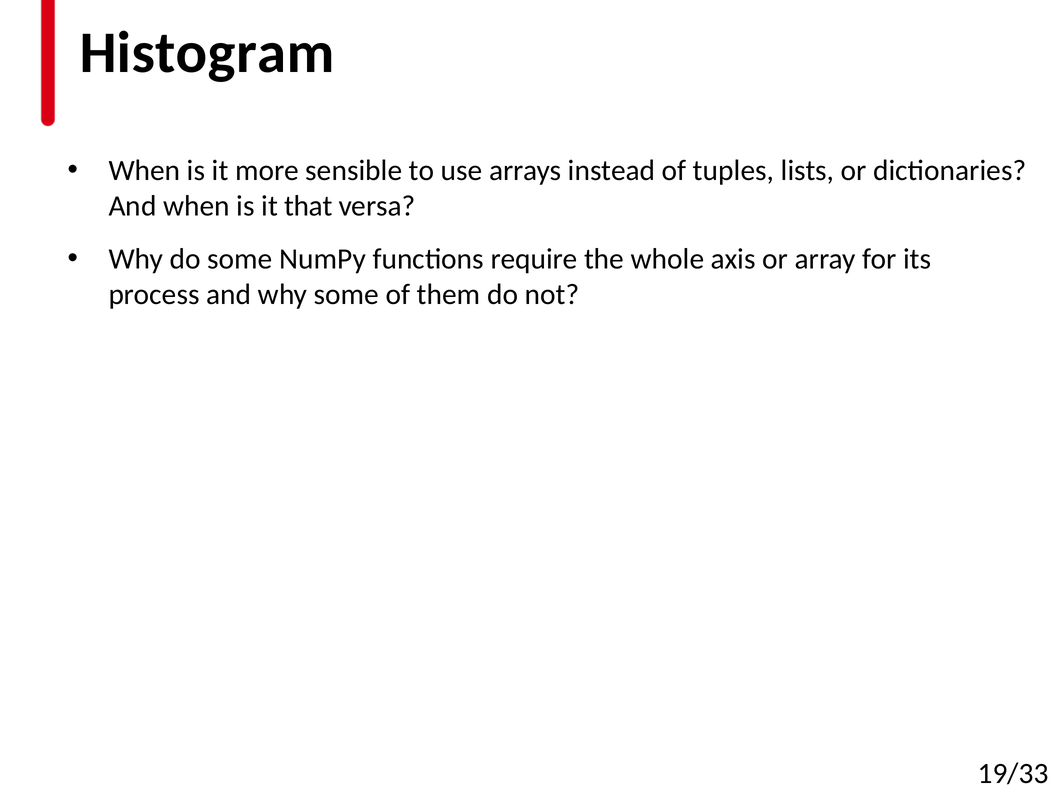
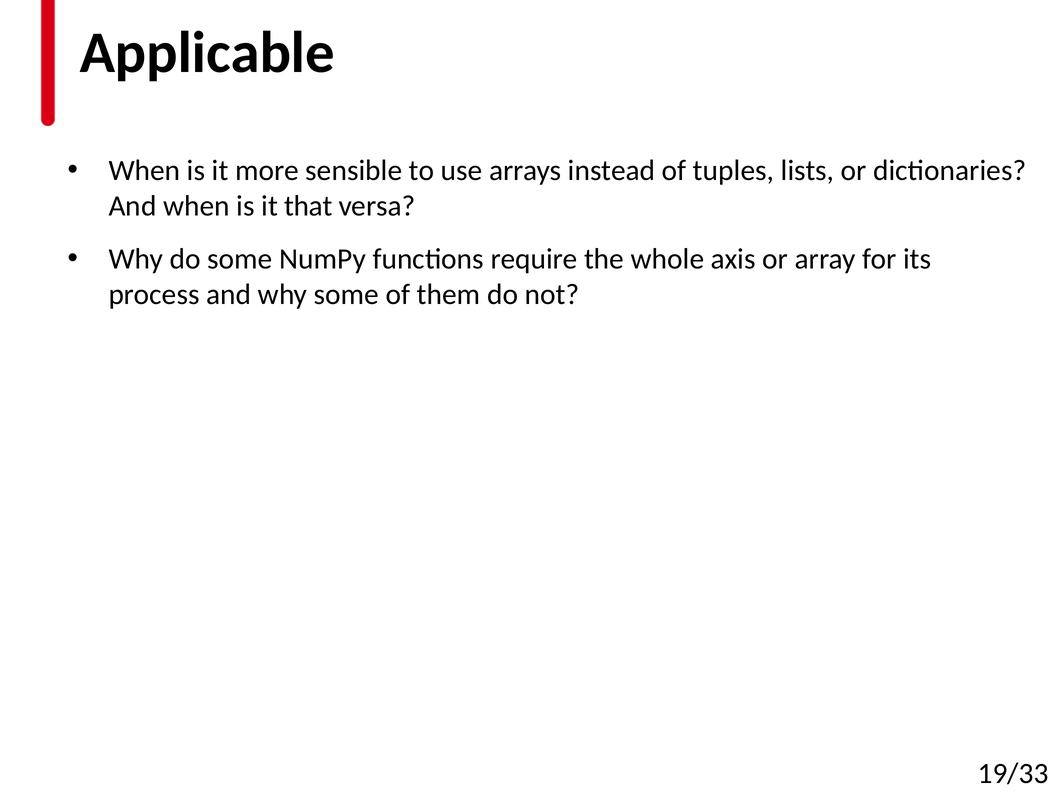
Histogram: Histogram -> Applicable (207, 53)
